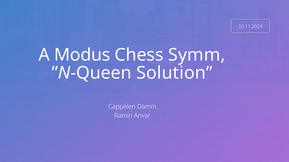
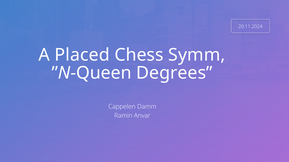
Modus: Modus -> Placed (82, 55)
Solution: Solution -> Degrees (174, 73)
